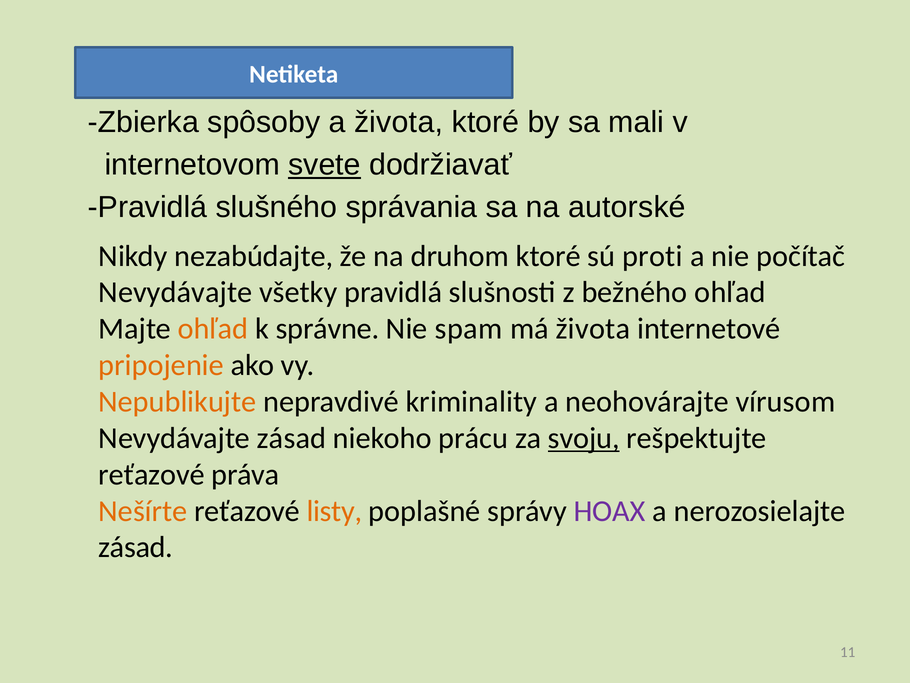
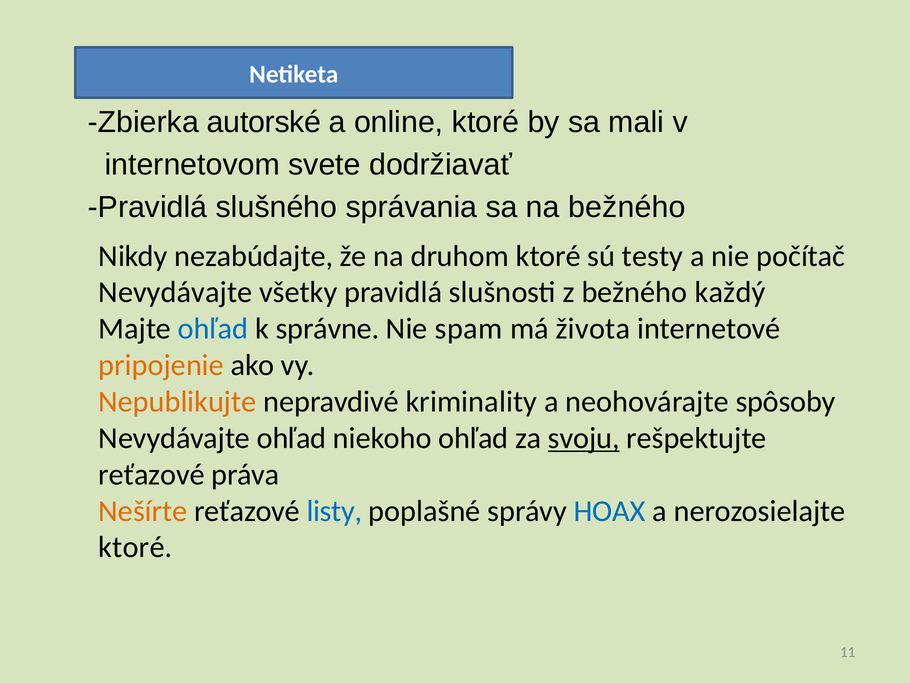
spôsoby: spôsoby -> autorské (264, 122)
a života: života -> online (399, 122)
svete underline: present -> none (324, 165)
na autorské: autorské -> bežného (627, 207)
proti: proti -> testy (653, 256)
bežného ohľad: ohľad -> každý (730, 292)
ohľad colour: orange -> blue (213, 329)
vírusom: vírusom -> spôsoby (786, 401)
Nevydávajte zásad: zásad -> ohľad (292, 438)
niekoho prácu: prácu -> ohľad (473, 438)
listy colour: orange -> blue (334, 511)
HOAX colour: purple -> blue (610, 511)
zásad: zásad -> ktoré (135, 547)
